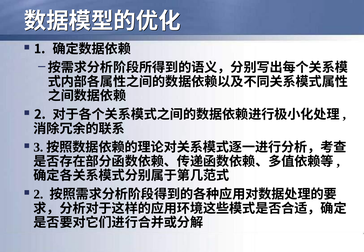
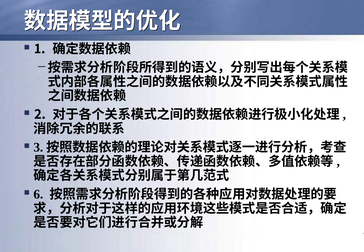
2: 2 -> 6 (38, 194)
